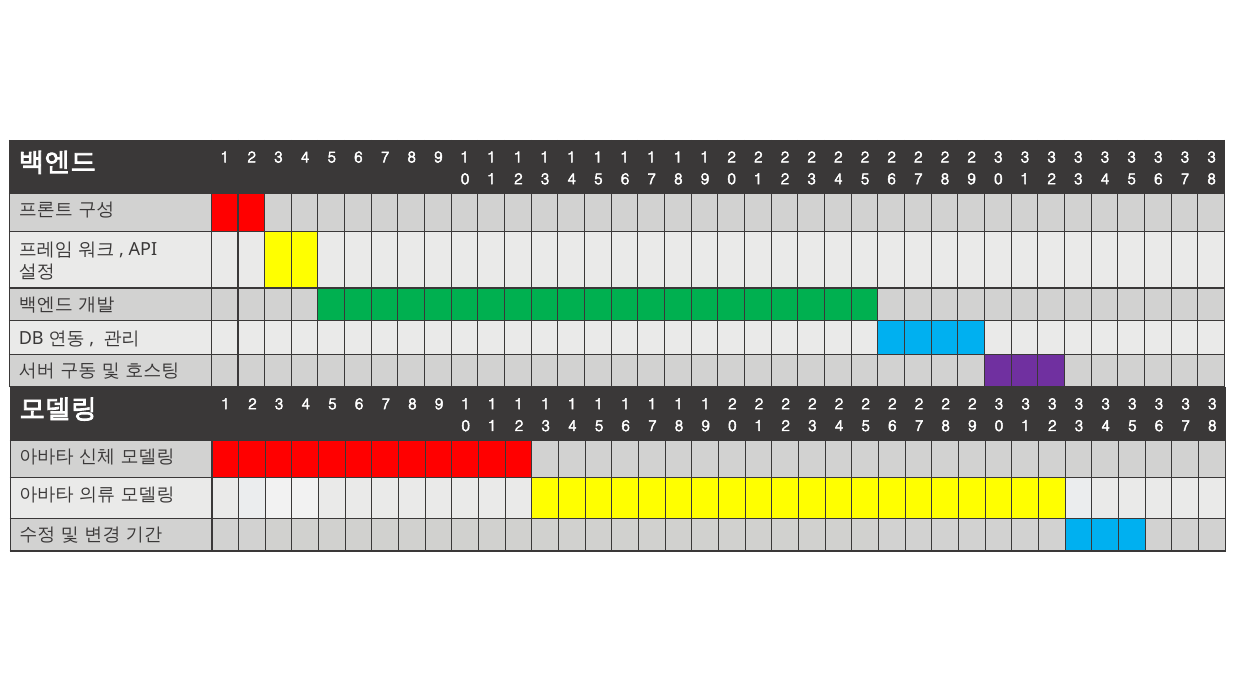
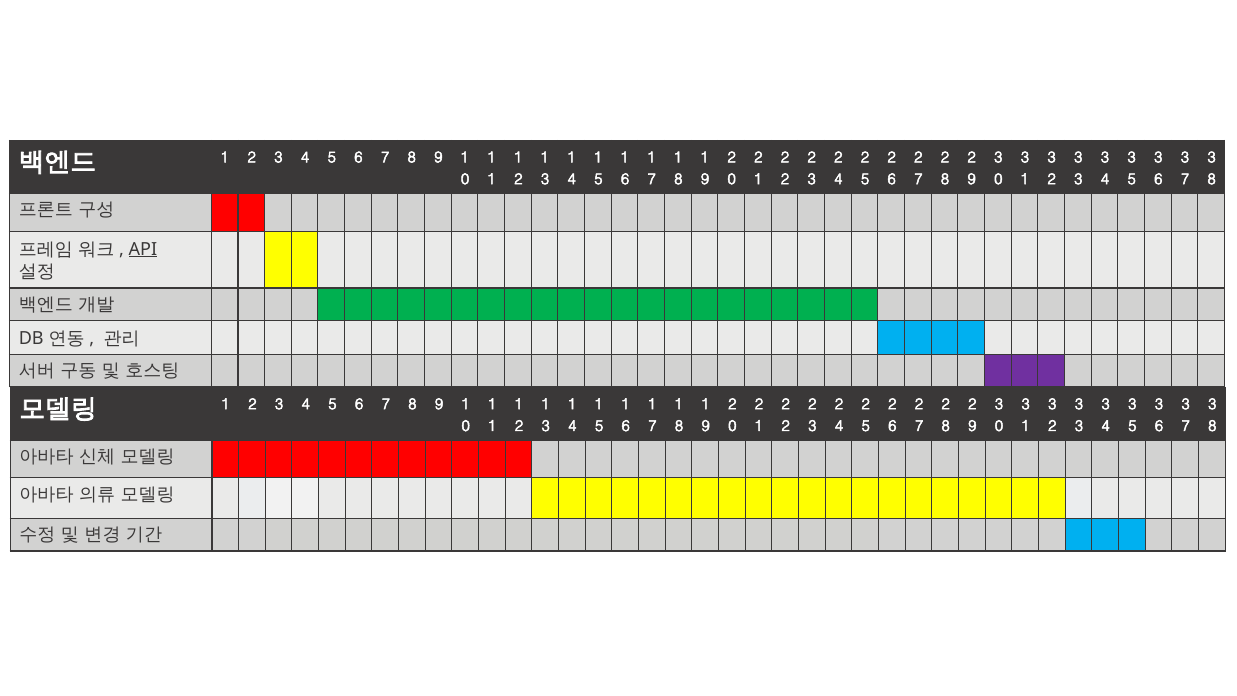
API underline: none -> present (143, 249)
